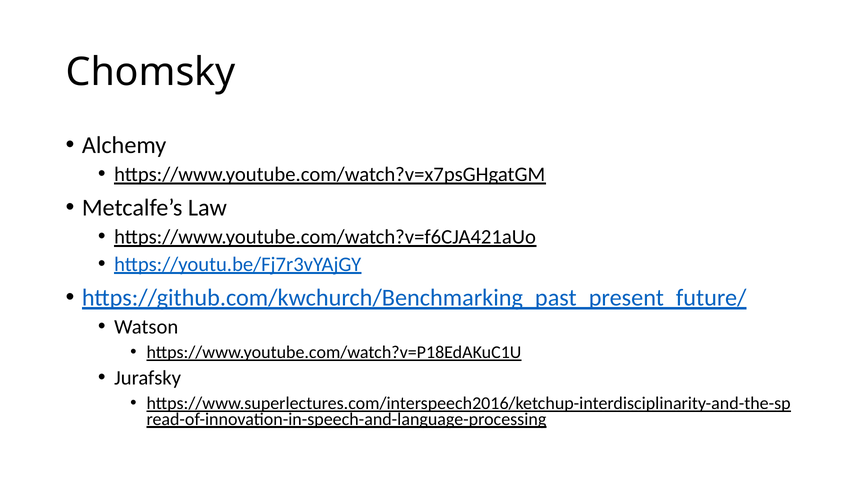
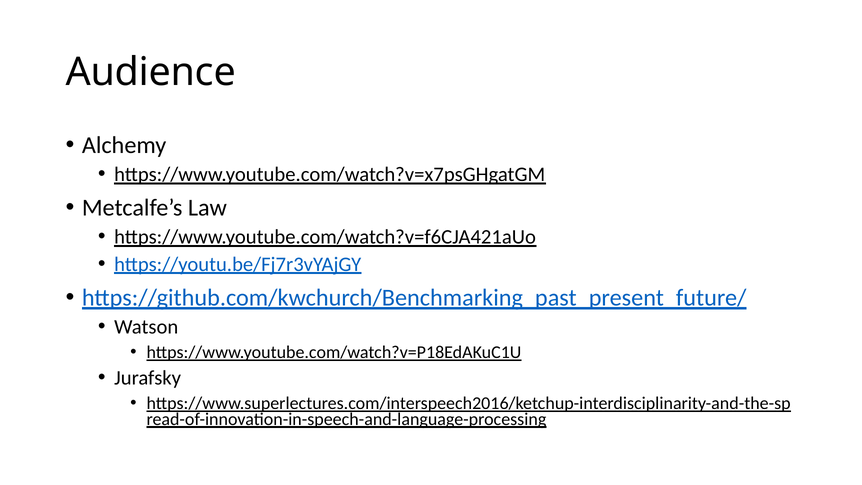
Chomsky: Chomsky -> Audience (151, 72)
